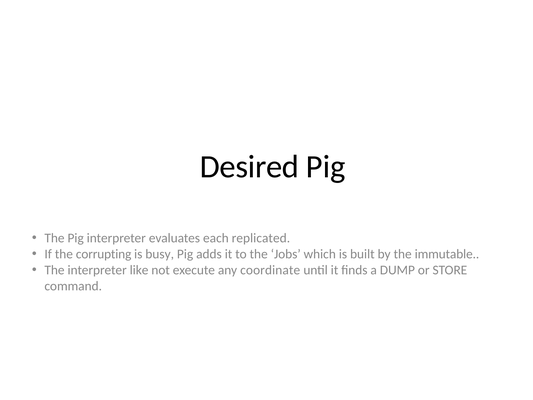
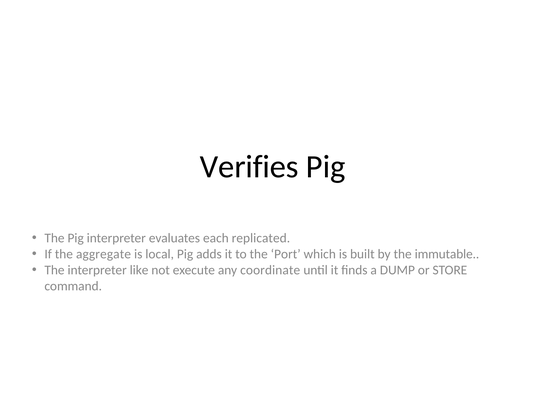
Desired: Desired -> Verifies (249, 167)
corrupting: corrupting -> aggregate (103, 254)
busy: busy -> local (160, 254)
Jobs: Jobs -> Port (286, 254)
